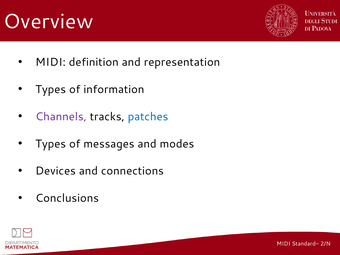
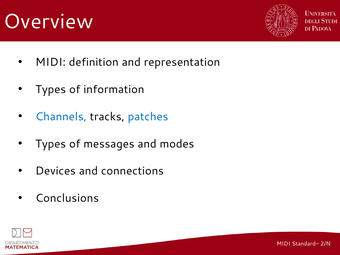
Channels colour: purple -> blue (61, 117)
